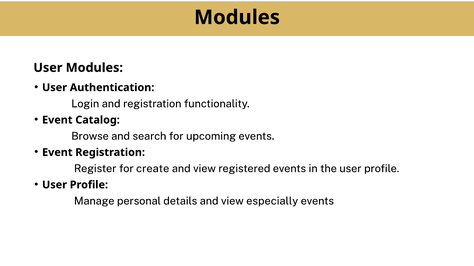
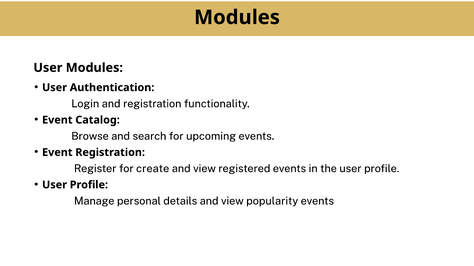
especially: especially -> popularity (272, 201)
